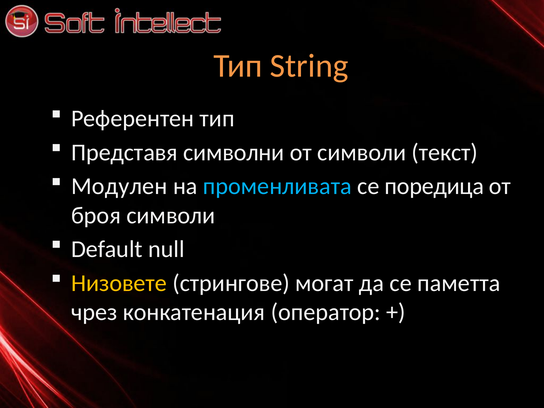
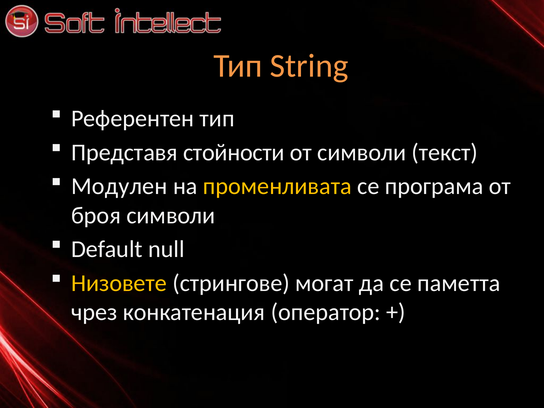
символни: символни -> стойности (234, 152)
променливата colour: light blue -> yellow (277, 186)
поредица: поредица -> програма (434, 186)
